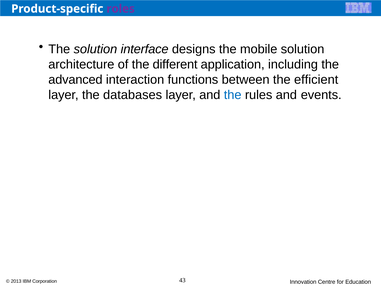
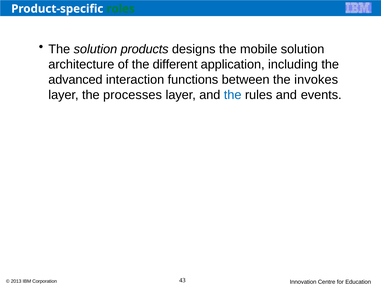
roles colour: purple -> green (121, 9)
interface: interface -> products (145, 49)
efficient: efficient -> invokes (316, 80)
databases: databases -> processes (133, 95)
